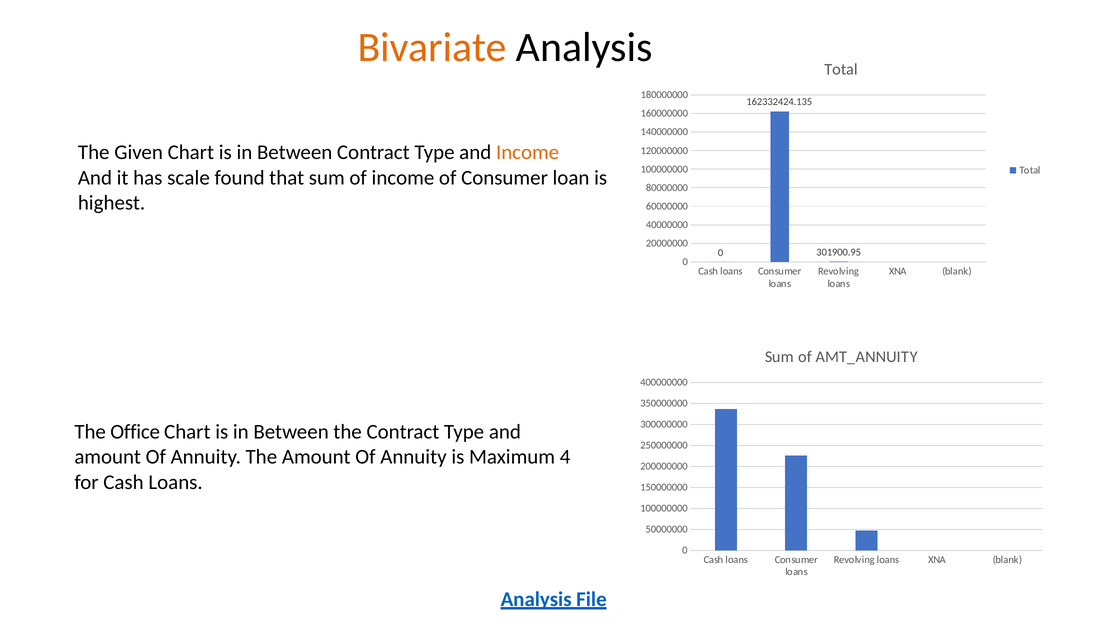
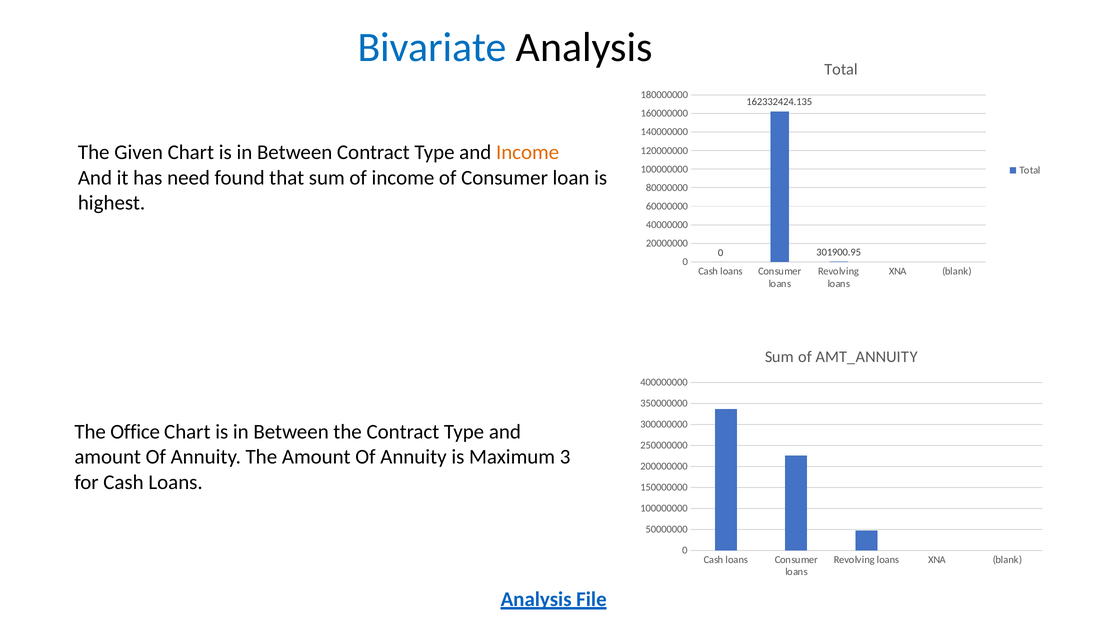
Bivariate colour: orange -> blue (432, 47)
scale: scale -> need (189, 178)
4: 4 -> 3 (565, 457)
